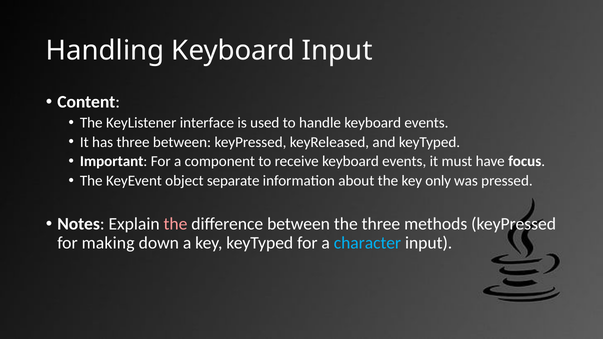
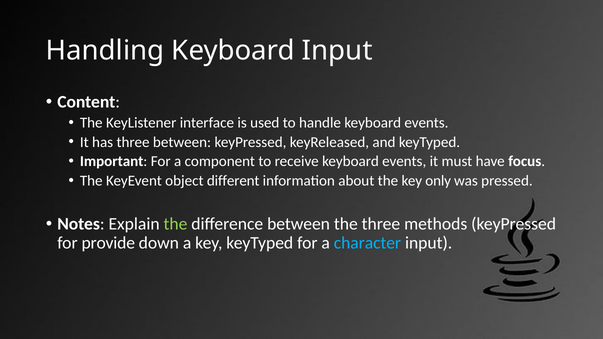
separate: separate -> different (233, 181)
the colour: pink -> light green (175, 224)
making: making -> provide (108, 243)
